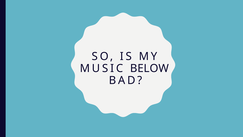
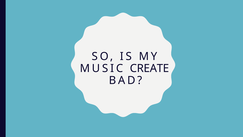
BELOW: BELOW -> CREATE (150, 68)
